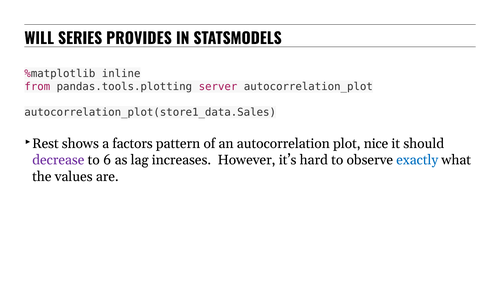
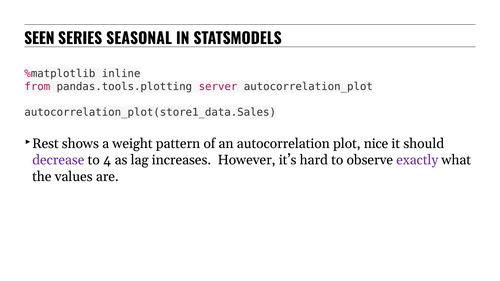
WILL: WILL -> SEEN (39, 39)
PROVIDES: PROVIDES -> SEASONAL (139, 39)
factors: factors -> weight (132, 144)
6: 6 -> 4 (107, 160)
exactly colour: blue -> purple (417, 160)
